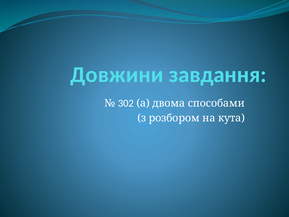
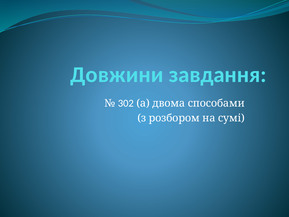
кута: кута -> сумі (231, 118)
